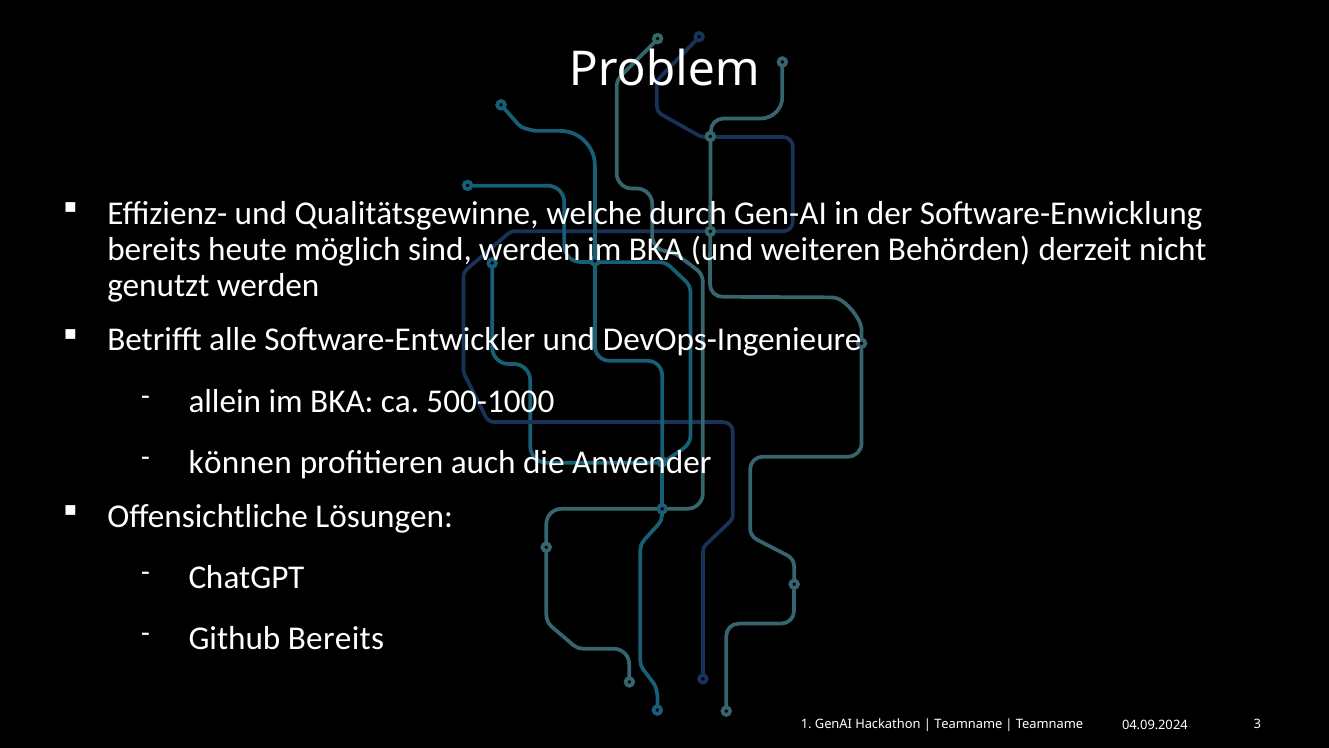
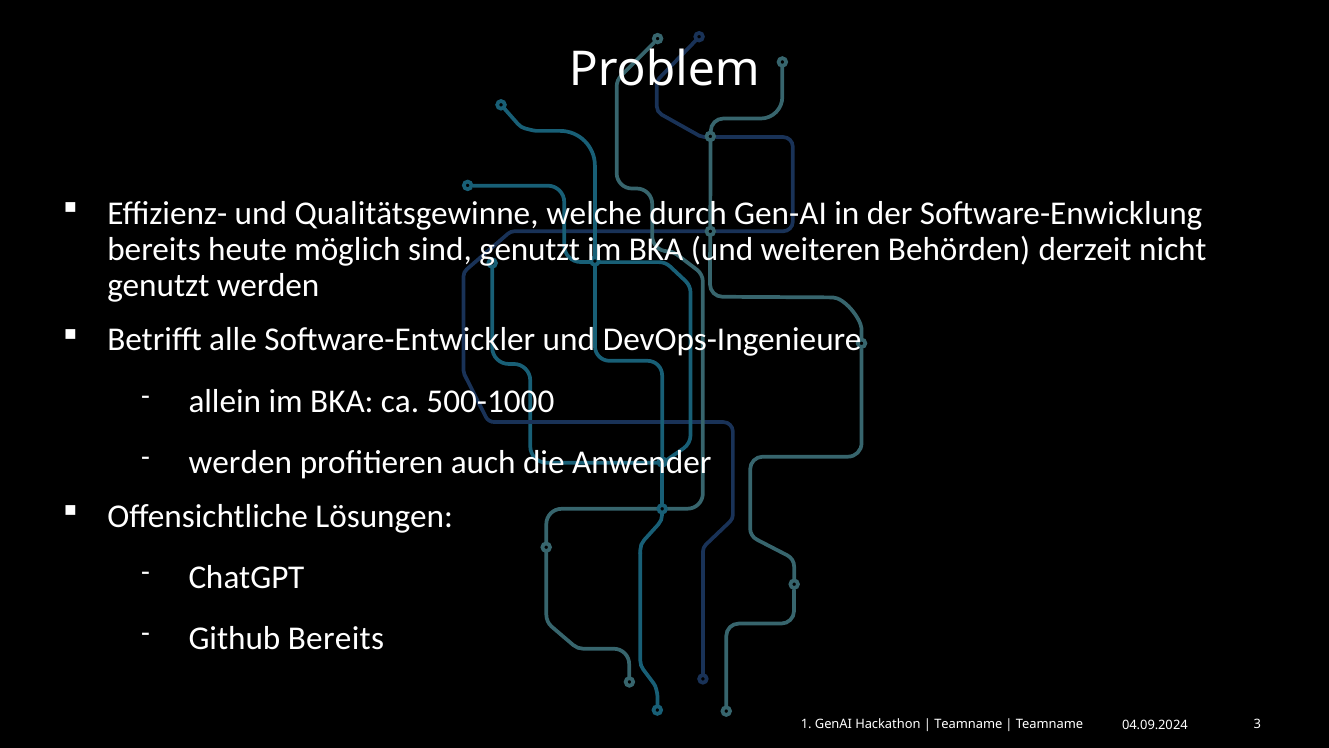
sind werden: werden -> genutzt (530, 250)
können: können -> werden (240, 462)
